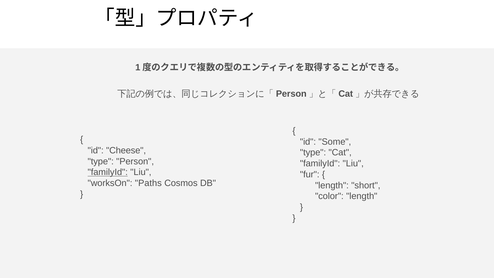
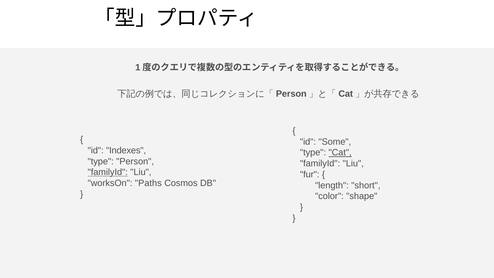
Cheese: Cheese -> Indexes (126, 150)
Cat underline: none -> present (340, 153)
color length: length -> shape (362, 196)
